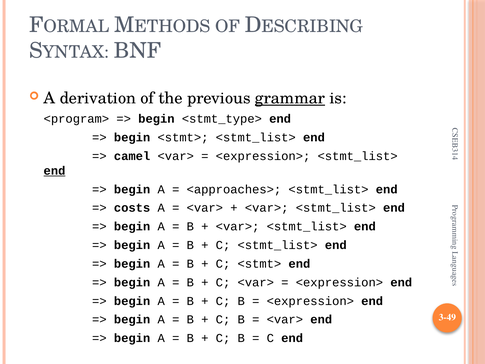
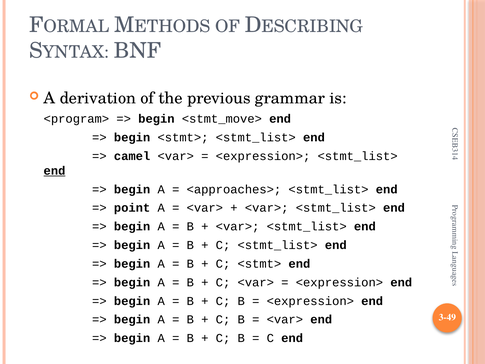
grammar underline: present -> none (290, 98)
<stmt_type>: <stmt_type> -> <stmt_move> (222, 119)
costs: costs -> point (132, 208)
